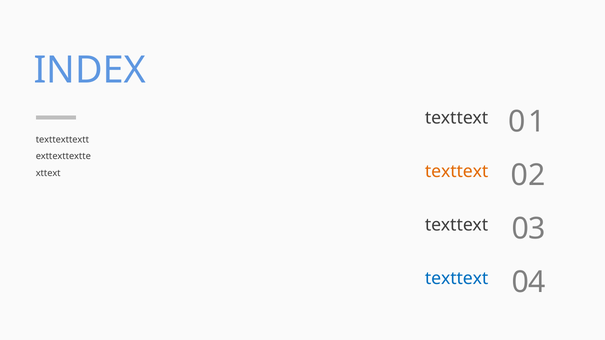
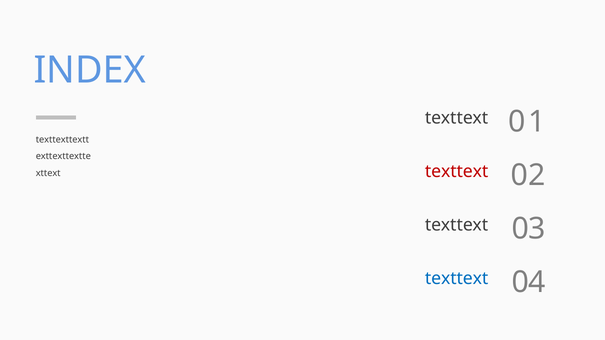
texttext colour: orange -> red (457, 171)
